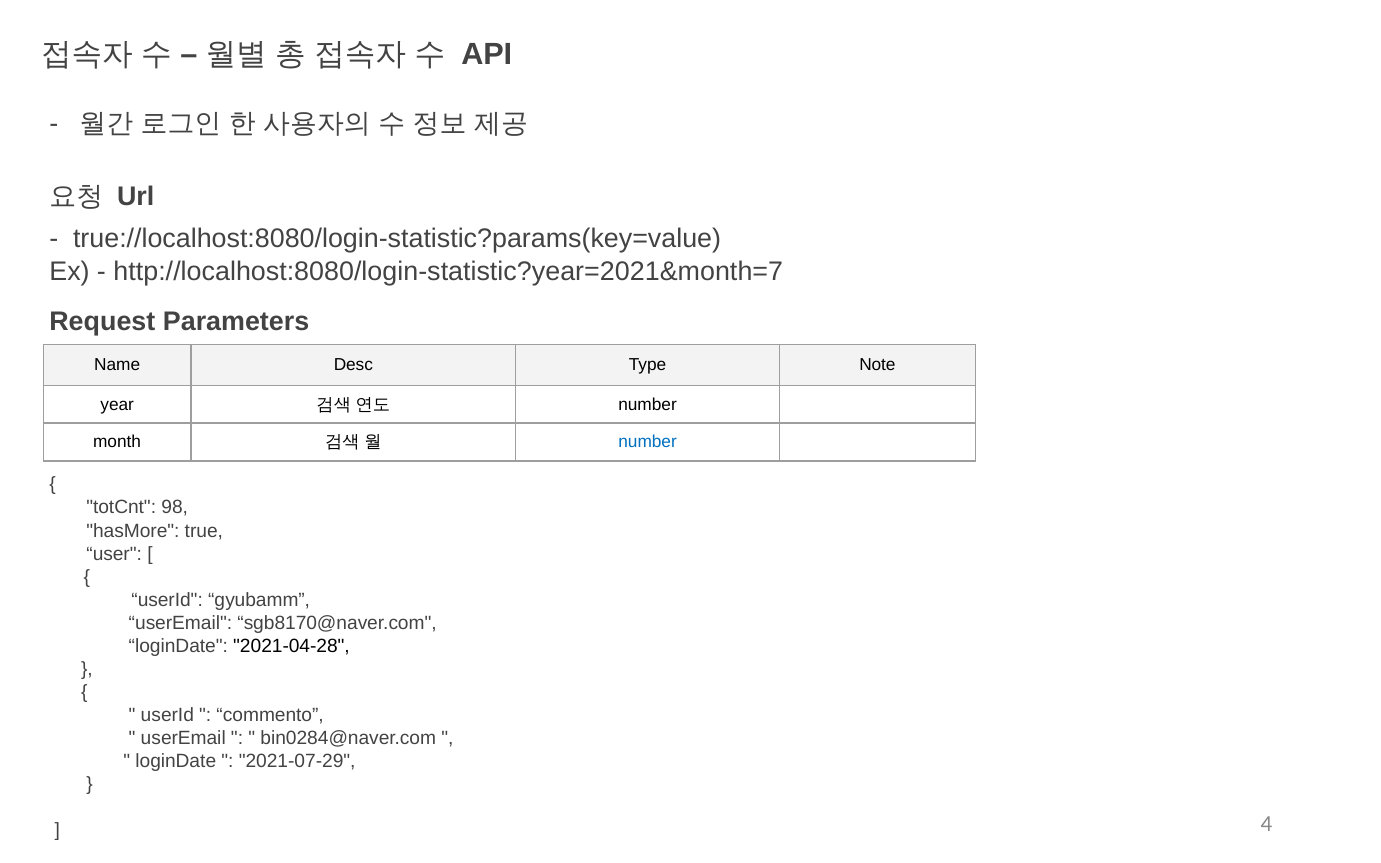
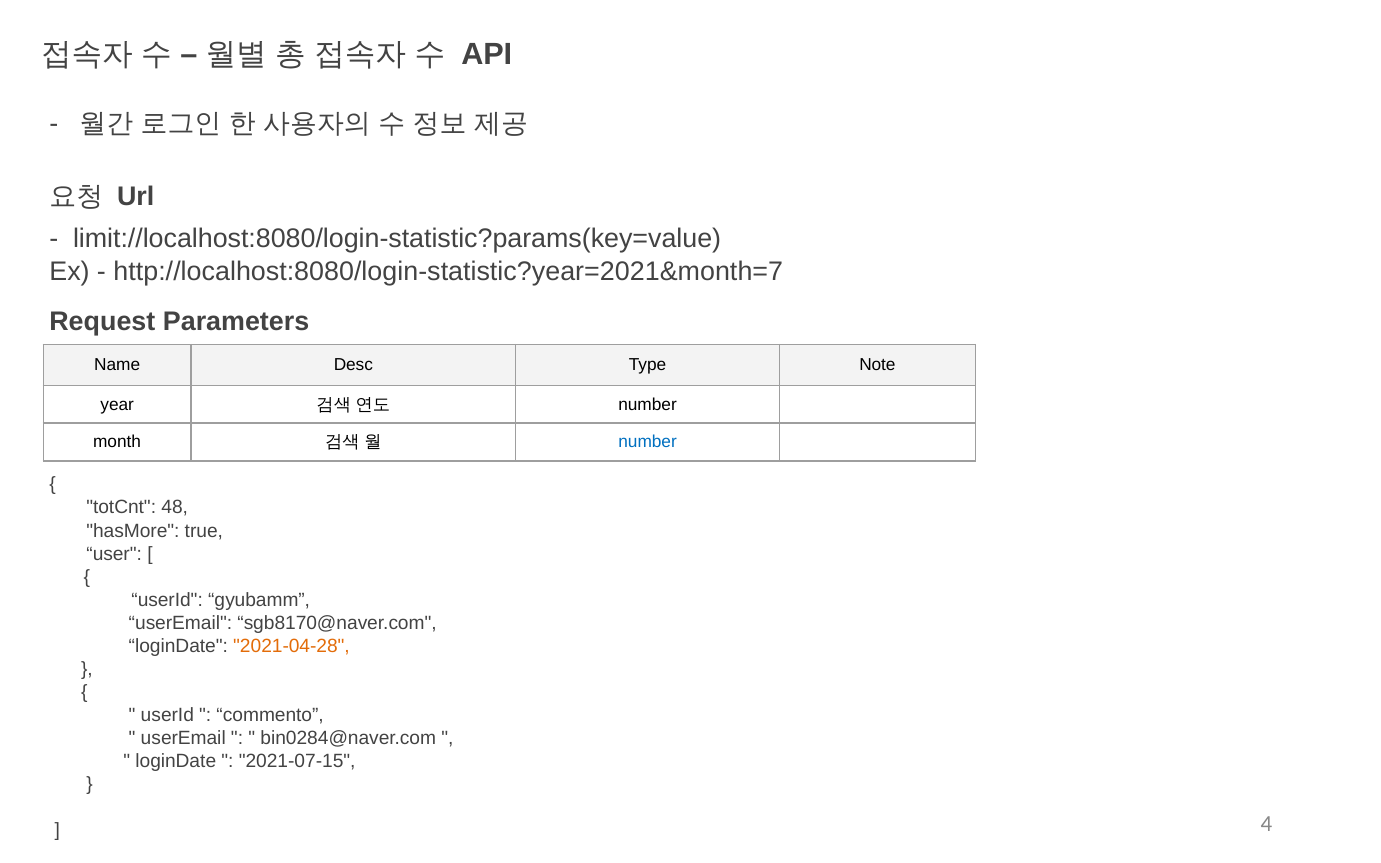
true://localhost:8080/login-statistic?params(key=value: true://localhost:8080/login-statistic?params(key=value -> limit://localhost:8080/login-statistic?params(key=value (397, 239)
98: 98 -> 48 (175, 508)
2021-04-28 colour: black -> orange (292, 646)
2021-07-29: 2021-07-29 -> 2021-07-15 (297, 761)
